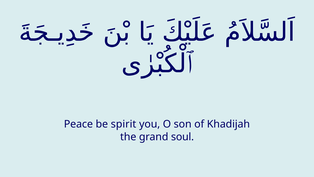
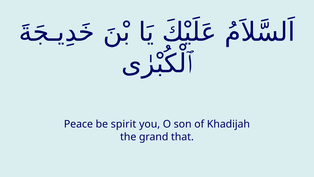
soul: soul -> that (182, 137)
